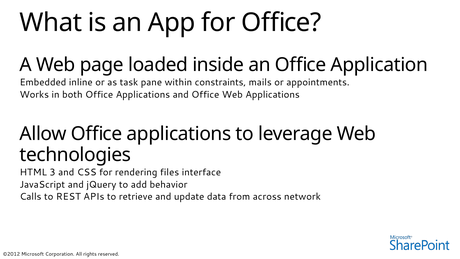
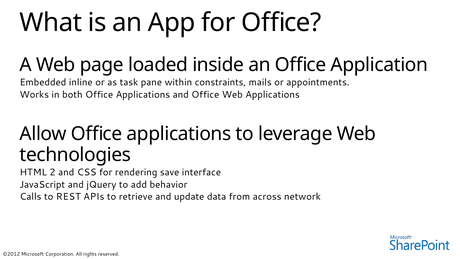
3: 3 -> 2 (53, 172)
files: files -> save (170, 172)
